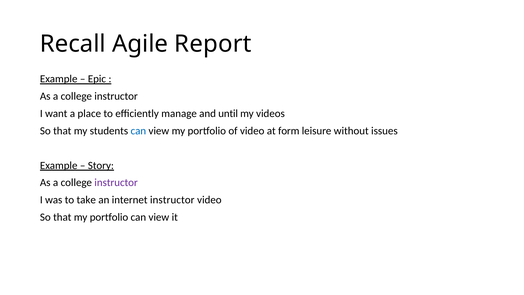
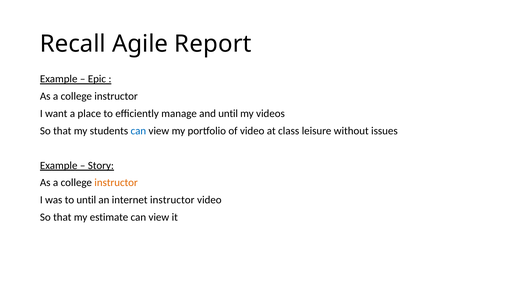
form: form -> class (289, 131)
instructor colour: purple -> orange (116, 183)
to take: take -> until (86, 200)
that my portfolio: portfolio -> estimate (109, 217)
